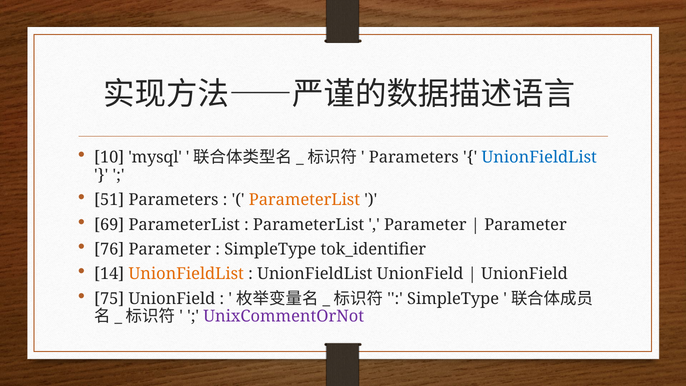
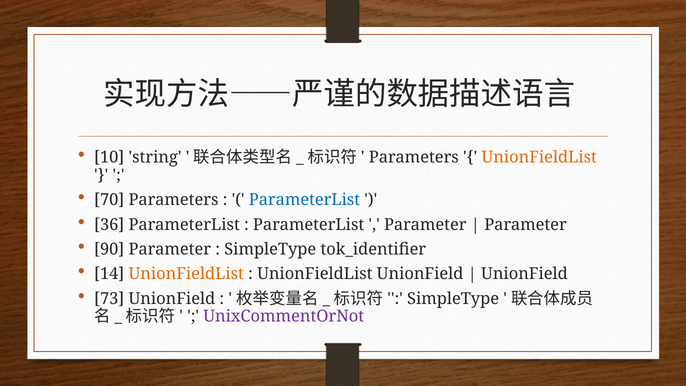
mysql: mysql -> string (155, 157)
UnionFieldList colour: blue -> orange (539, 157)
51: 51 -> 70 (109, 200)
ParameterList colour: orange -> blue (304, 200)
69: 69 -> 36 (109, 225)
76: 76 -> 90 (109, 249)
75: 75 -> 73 (109, 299)
